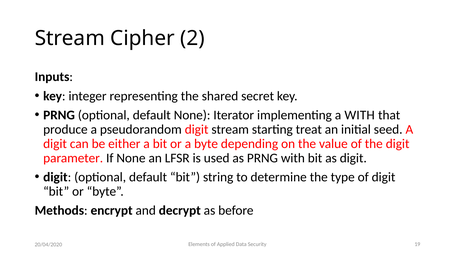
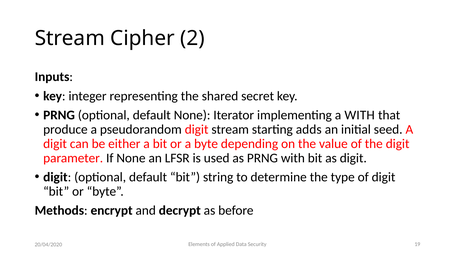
treat: treat -> adds (309, 129)
